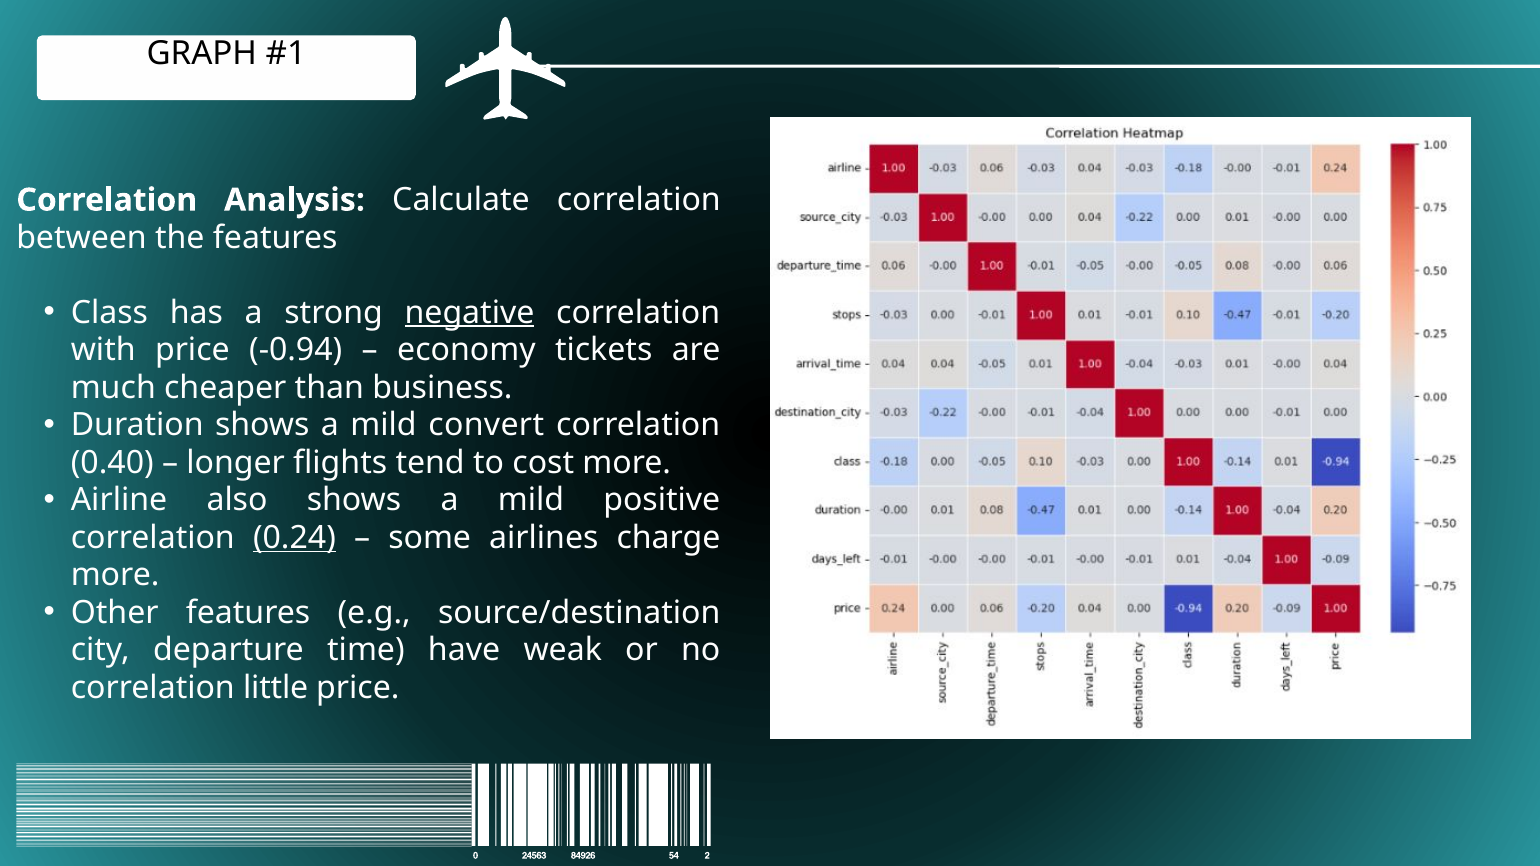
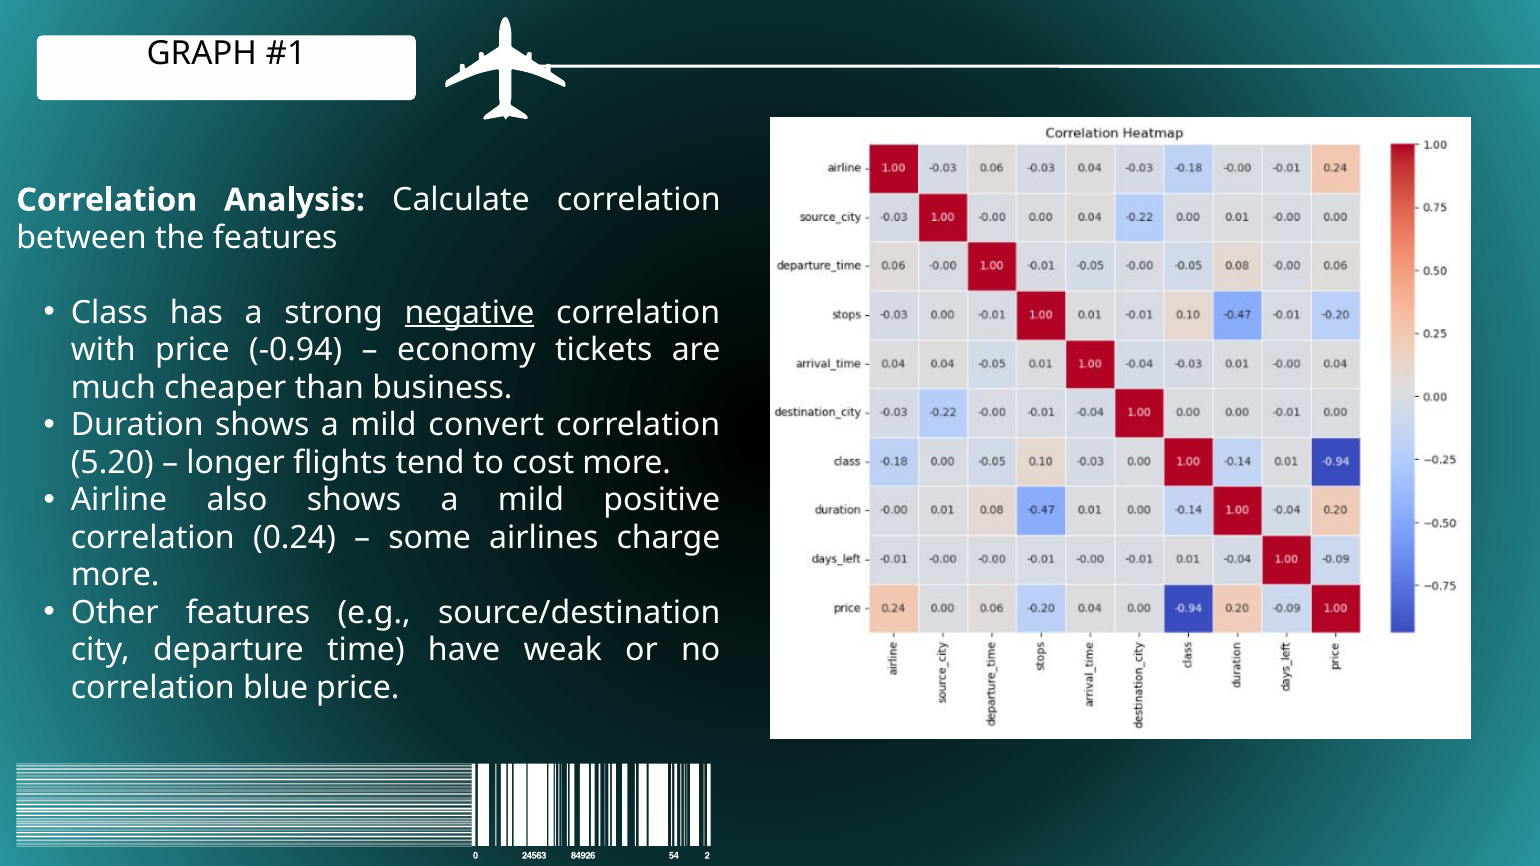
0.40: 0.40 -> 5.20 (112, 463)
0.24 underline: present -> none (294, 538)
little: little -> blue (276, 688)
